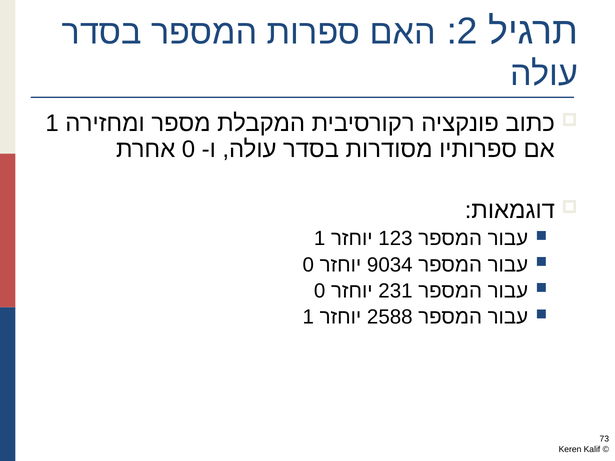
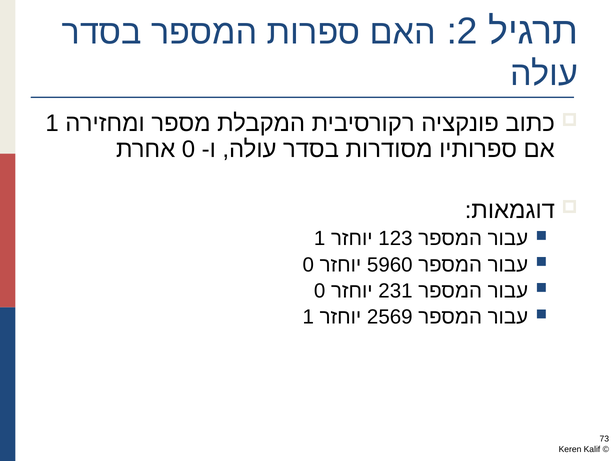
9034: 9034 -> 5960 (390, 265)
2588: 2588 -> 2569 (390, 317)
